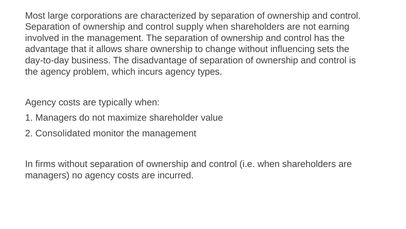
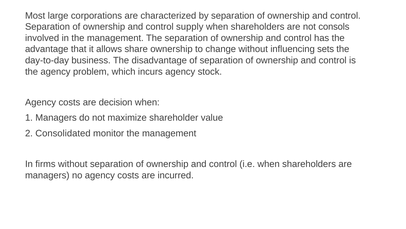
earning: earning -> consols (334, 27)
types: types -> stock (210, 71)
typically: typically -> decision (116, 102)
